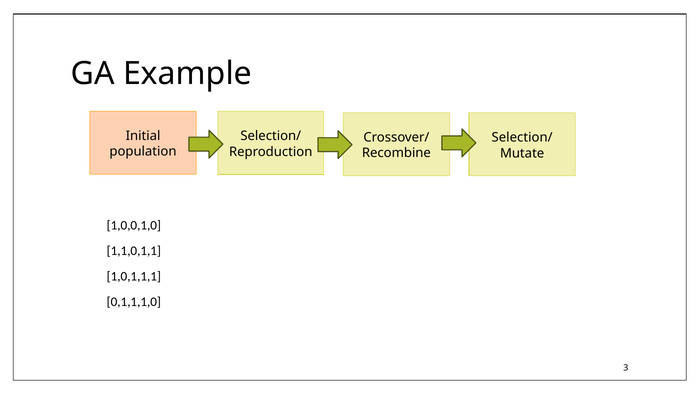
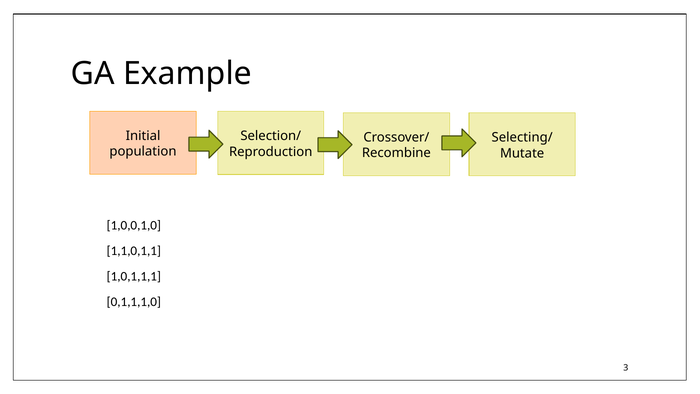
Selection/: Selection/ -> Selecting/ (522, 137)
